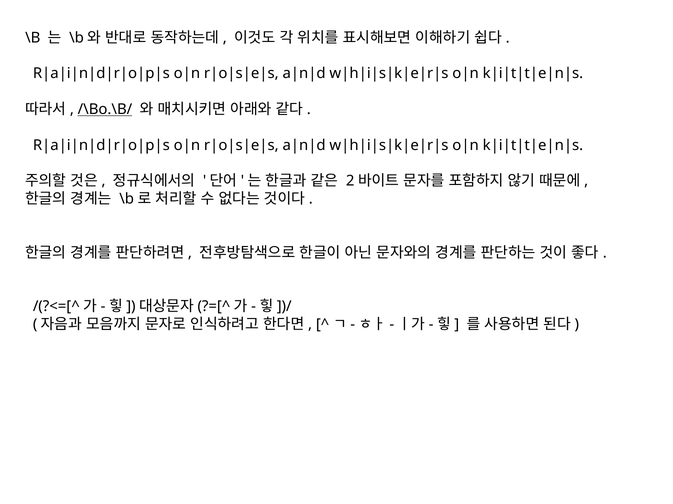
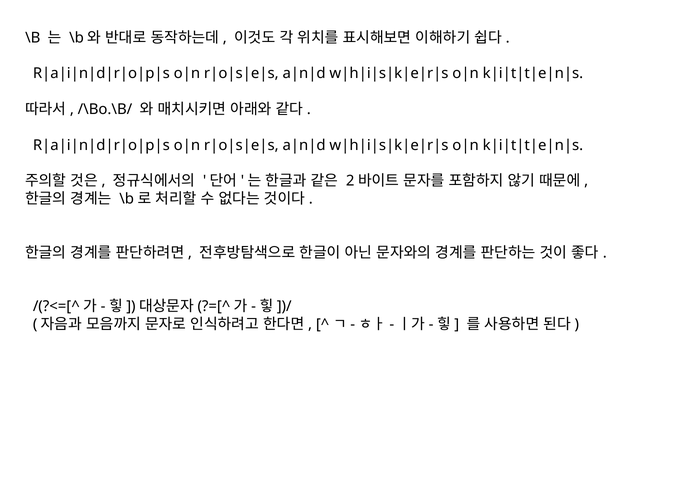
/\Bo.\B/ underline: present -> none (105, 110)
